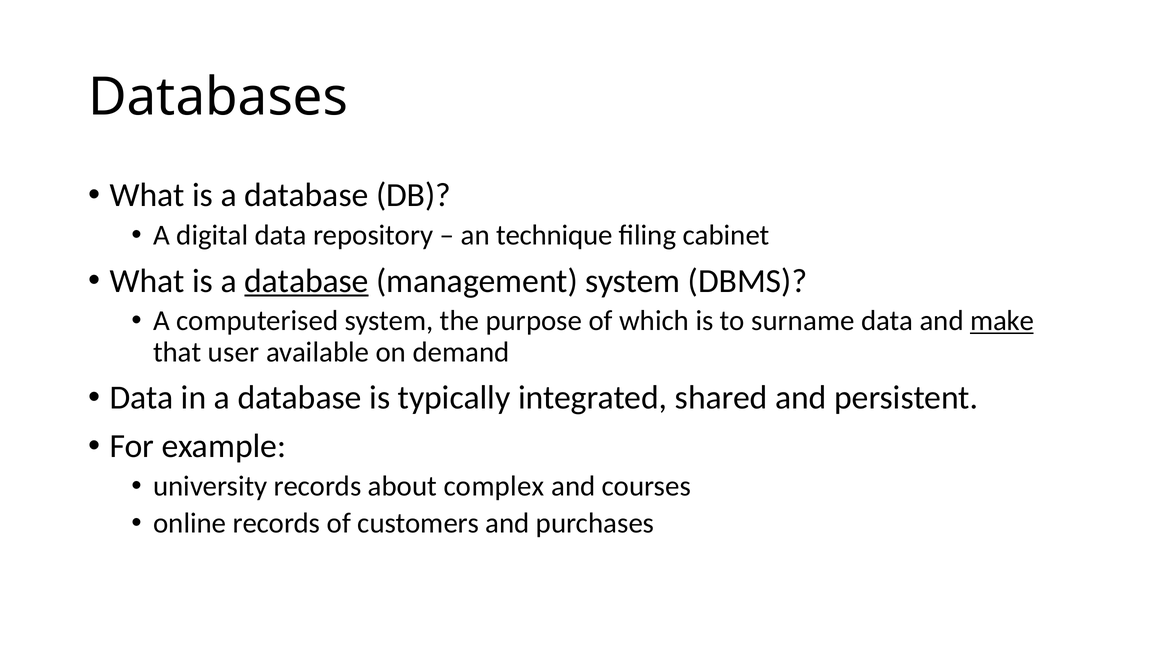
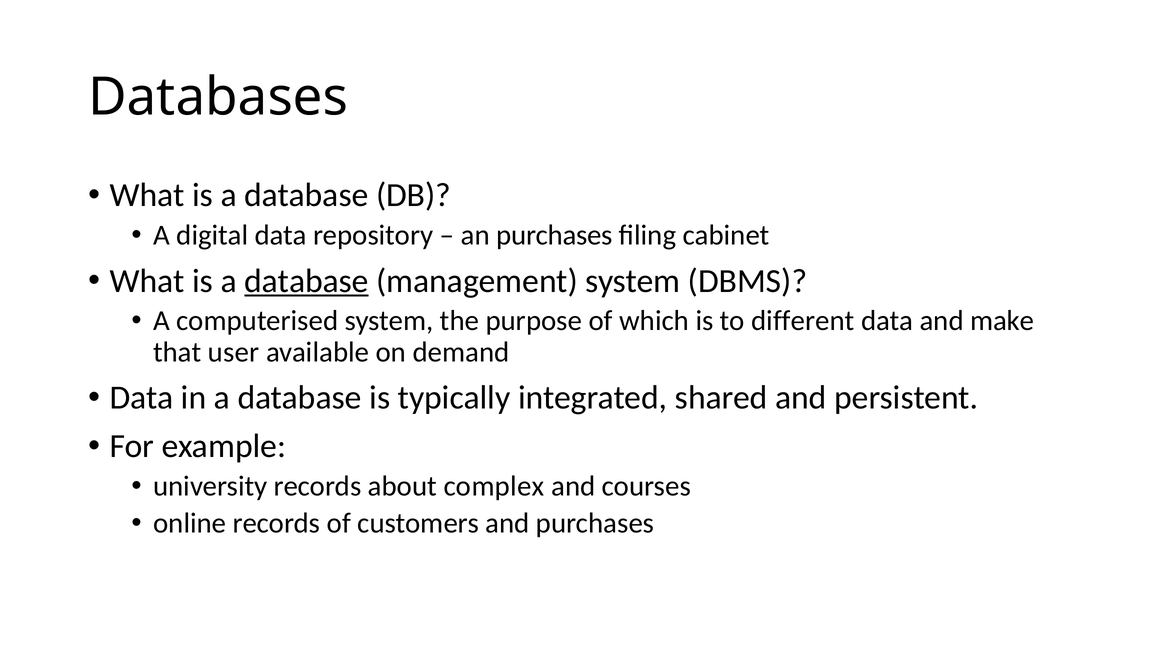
an technique: technique -> purchases (554, 235)
surname: surname -> different (803, 321)
make underline: present -> none (1002, 321)
